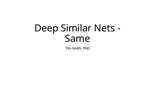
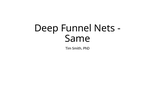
Similar: Similar -> Funnel (76, 28)
